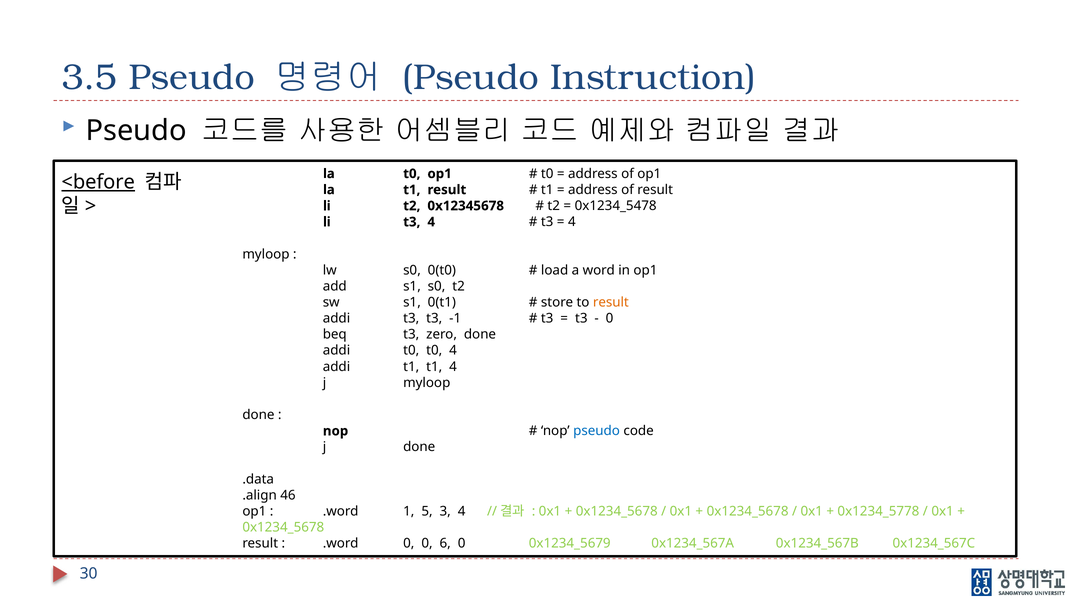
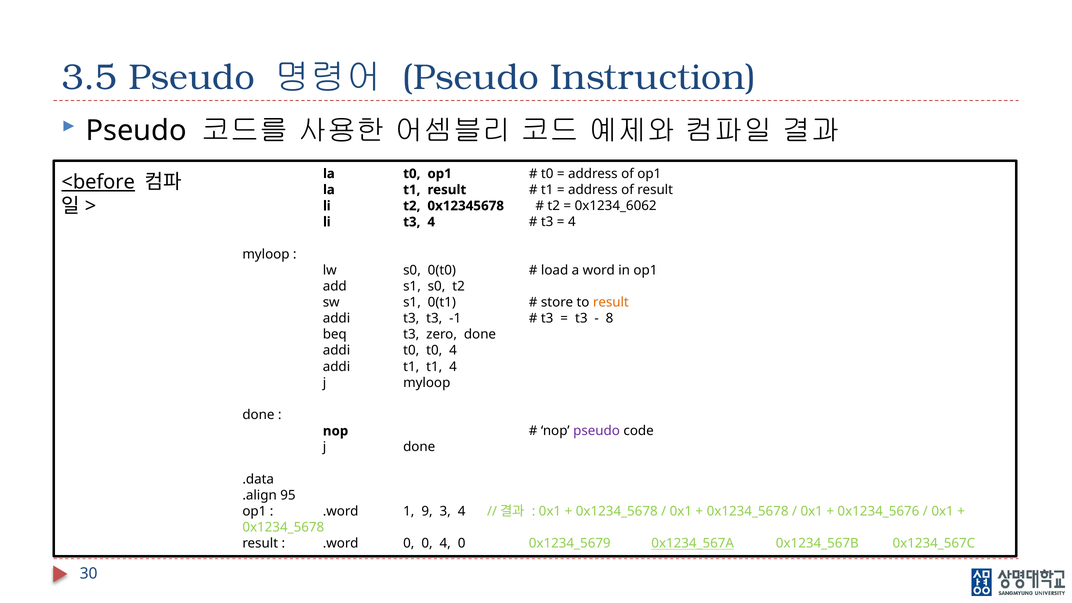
0x1234_5478: 0x1234_5478 -> 0x1234_6062 (616, 206)
0: 0 -> 8 (610, 318)
pseudo colour: blue -> purple (597, 431)
46: 46 -> 95 (288, 495)
5: 5 -> 9 (427, 511)
0x1234_5778: 0x1234_5778 -> 0x1234_5676 (878, 511)
0 6: 6 -> 4 (445, 544)
0x1234_567A underline: none -> present (693, 544)
